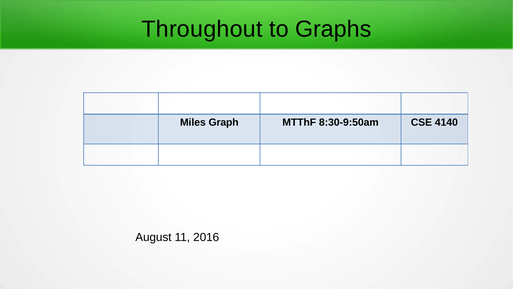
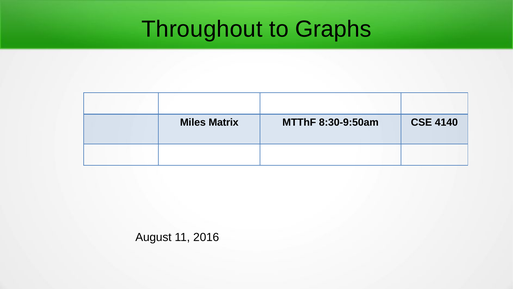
Graph: Graph -> Matrix (224, 122)
